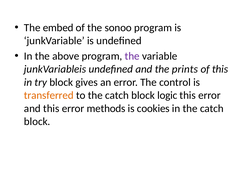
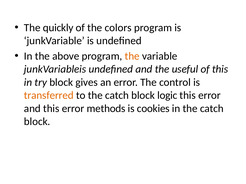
embed: embed -> quickly (58, 28)
sonoo: sonoo -> colors (118, 28)
the colour: purple -> orange (132, 56)
prints: prints -> useful (185, 69)
